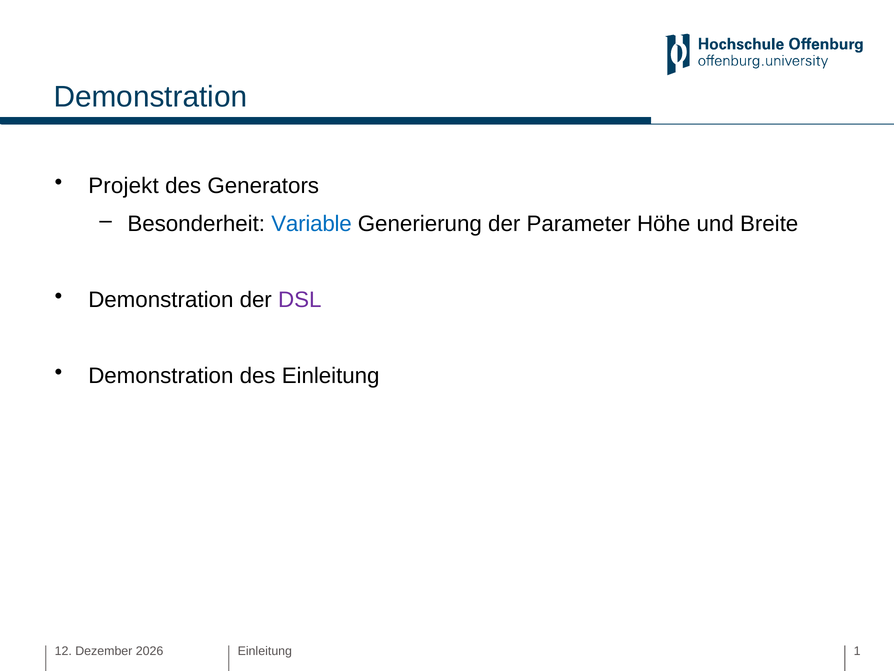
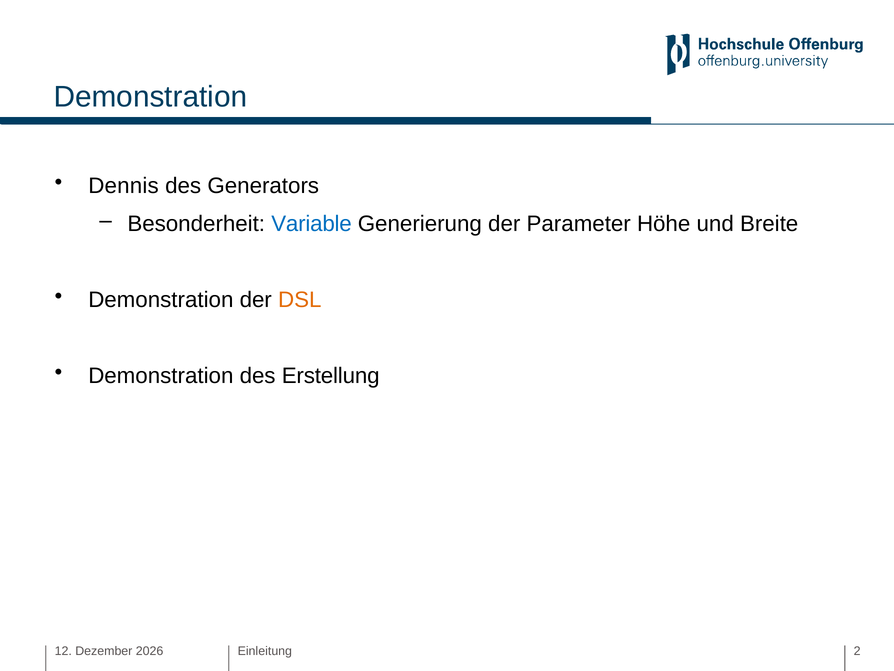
Projekt: Projekt -> Dennis (124, 186)
DSL colour: purple -> orange (300, 300)
des Einleitung: Einleitung -> Erstellung (331, 376)
1: 1 -> 2 (857, 651)
